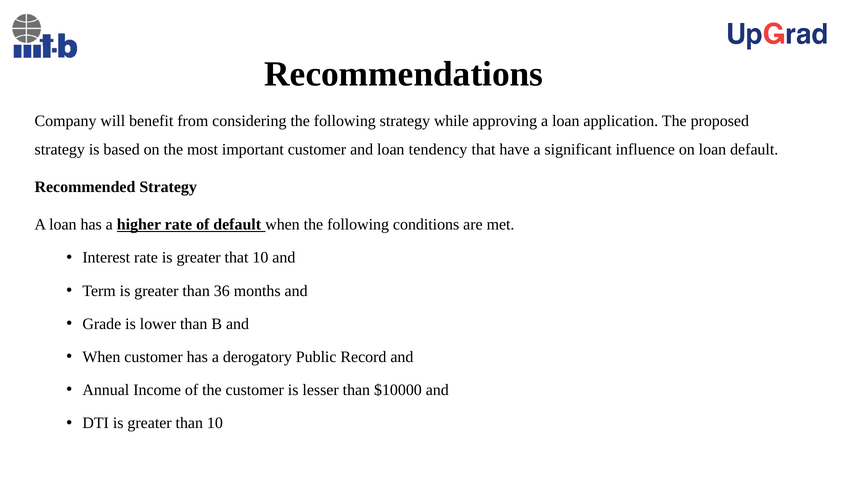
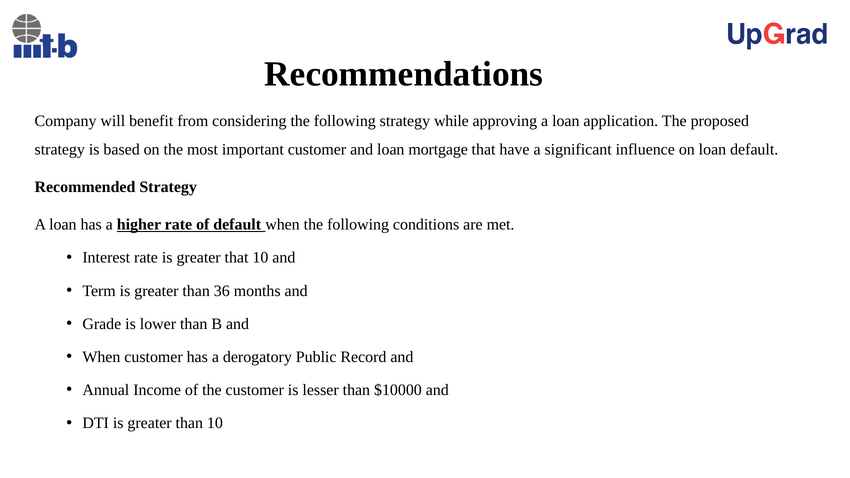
tendency: tendency -> mortgage (438, 150)
